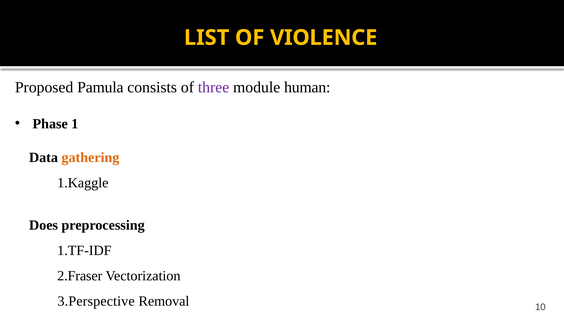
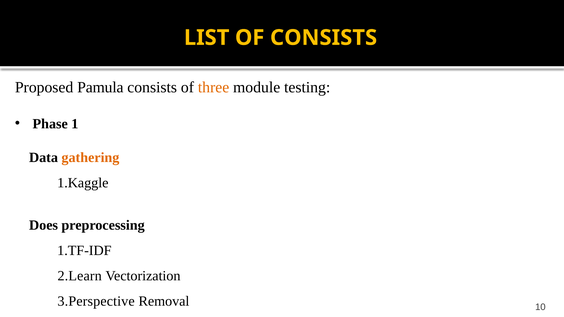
OF VIOLENCE: VIOLENCE -> CONSISTS (324, 38)
three colour: purple -> orange (214, 87)
human: human -> testing (307, 87)
2.Fraser: 2.Fraser -> 2.Learn (80, 276)
